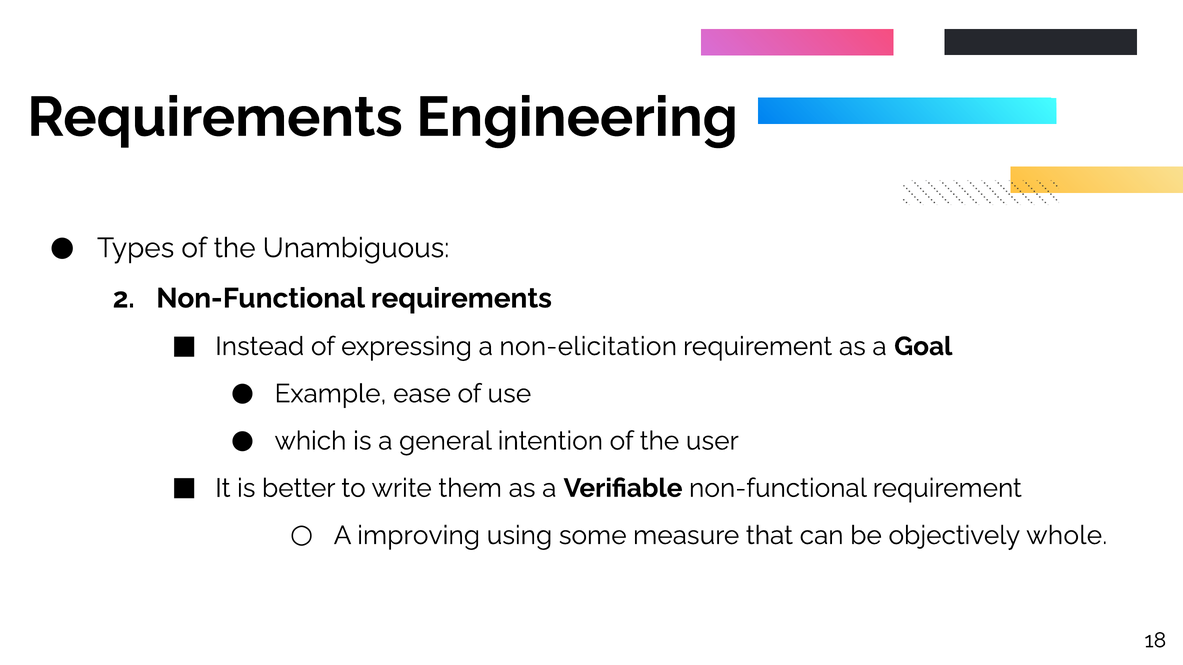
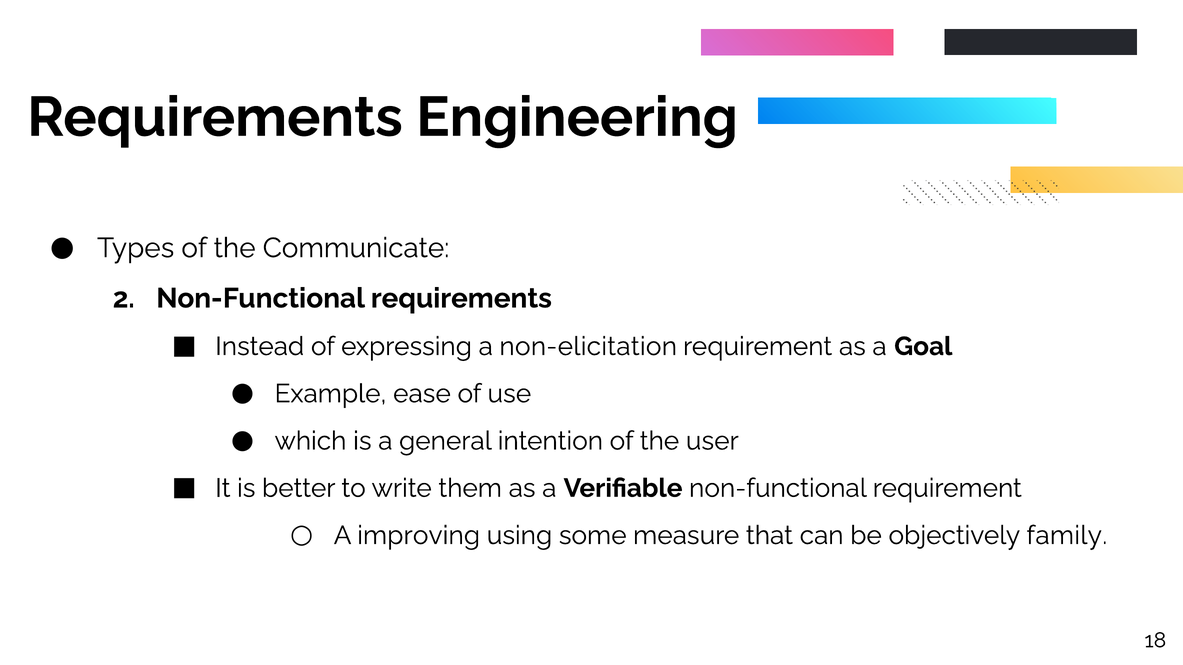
Unambiguous: Unambiguous -> Communicate (356, 248)
whole: whole -> family (1067, 536)
